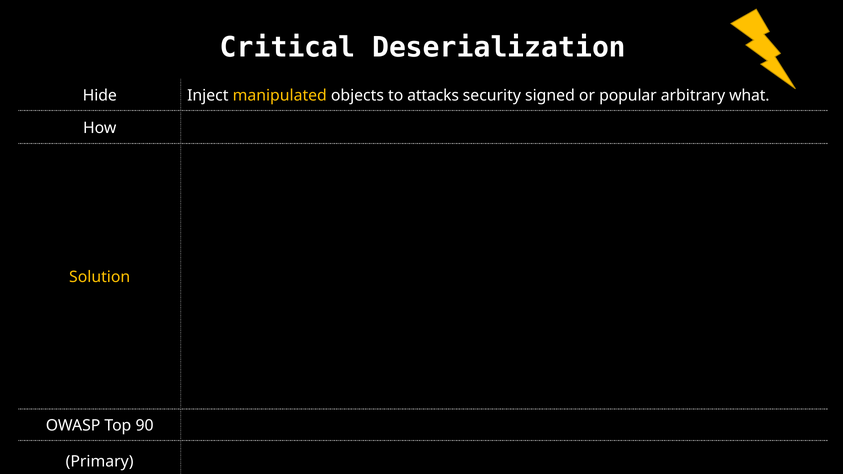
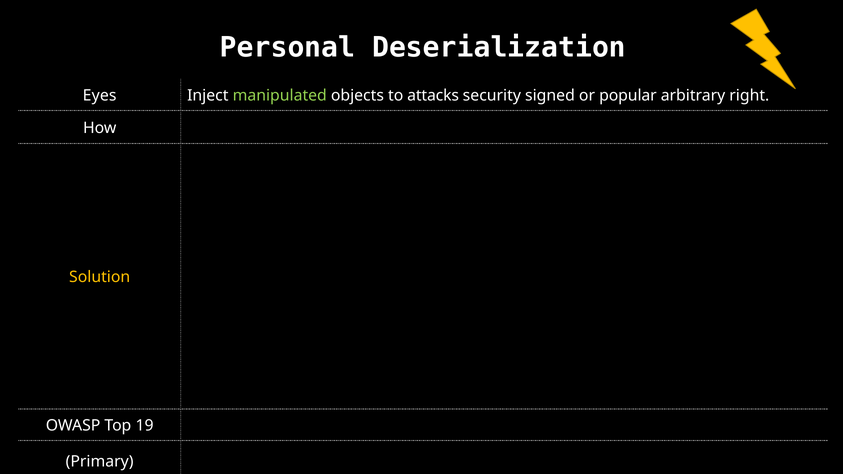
Critical: Critical -> Personal (288, 47)
Hide: Hide -> Eyes (100, 96)
manipulated colour: yellow -> light green (280, 96)
what: what -> right (749, 96)
90: 90 -> 19 (145, 426)
